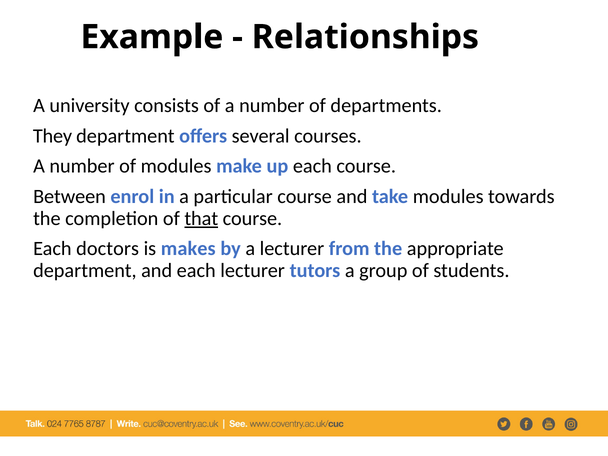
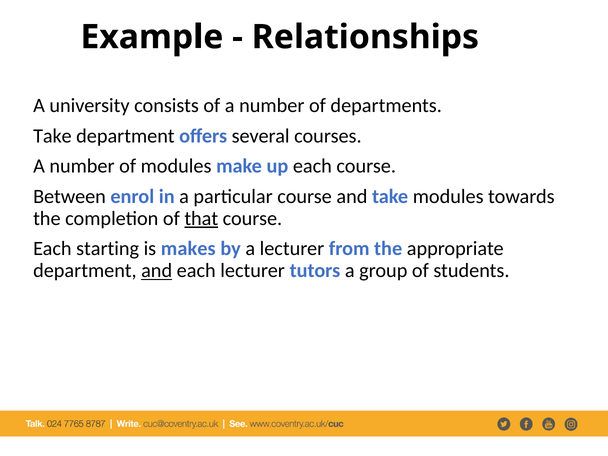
They: They -> Take (52, 136)
doctors: doctors -> starting (108, 249)
and underline: none -> present (157, 271)
